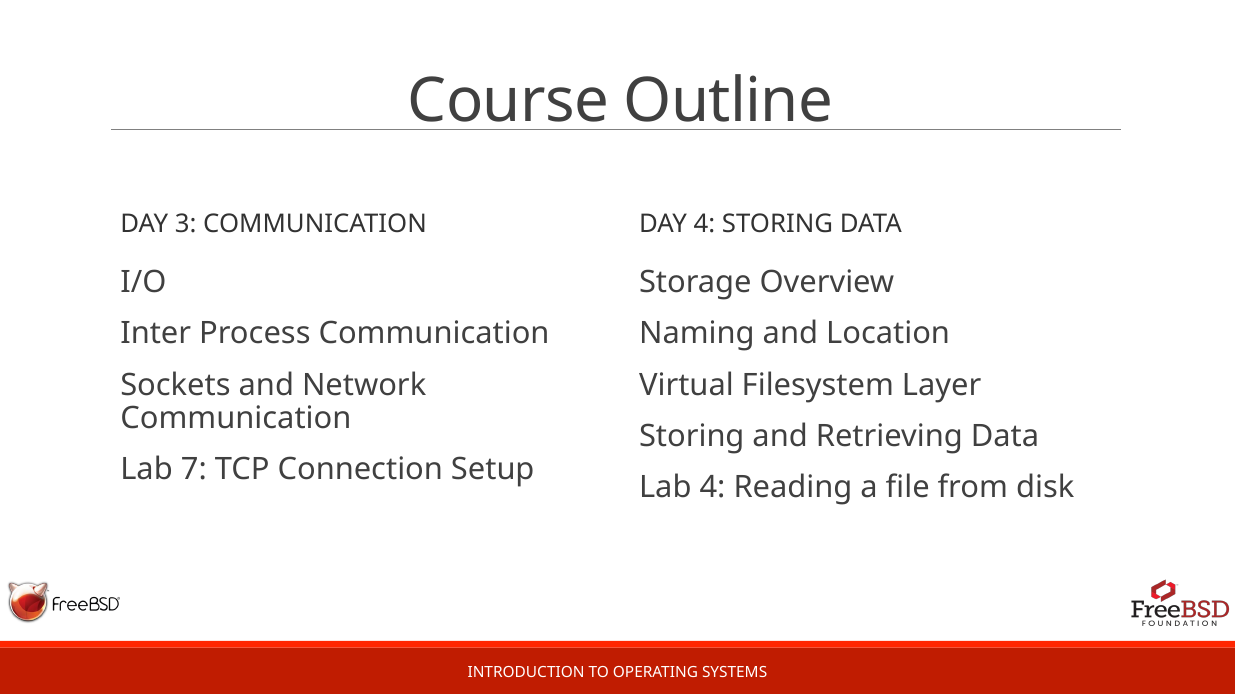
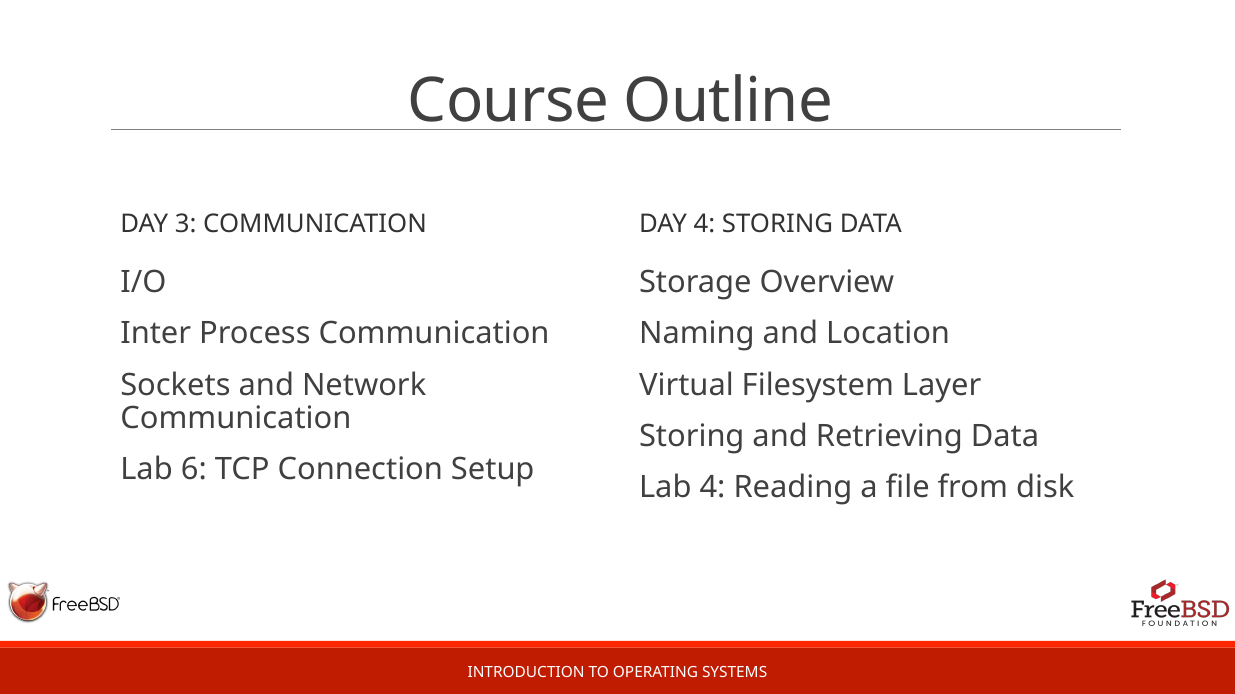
7: 7 -> 6 (194, 470)
